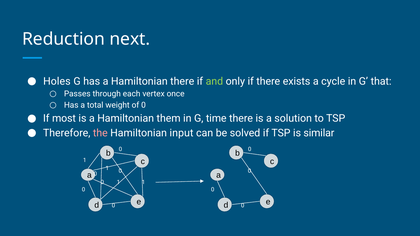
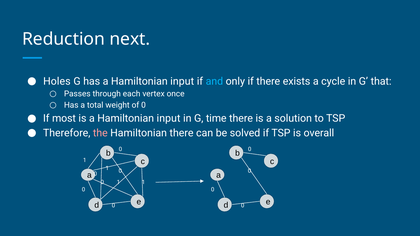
has a Hamiltonian there: there -> input (182, 82)
and colour: light green -> light blue (214, 82)
is a Hamiltonian them: them -> input (169, 119)
Hamiltonian input: input -> there (182, 133)
similar: similar -> overall (319, 133)
